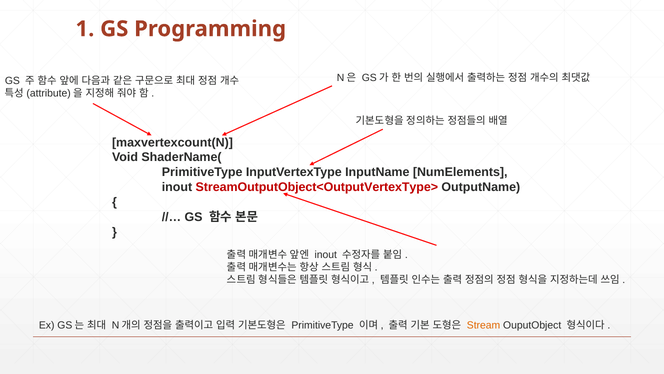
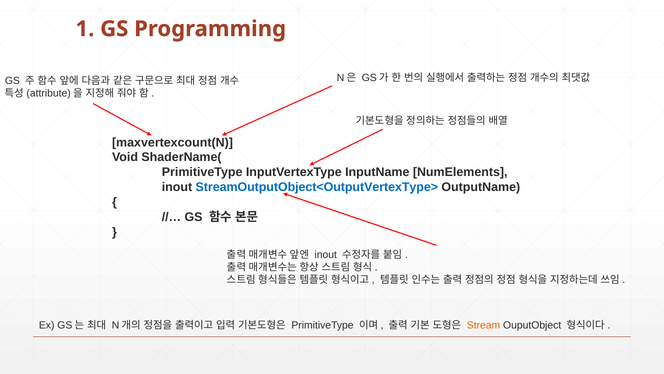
StreamOutputObject<OutputVertexType> colour: red -> blue (317, 187)
